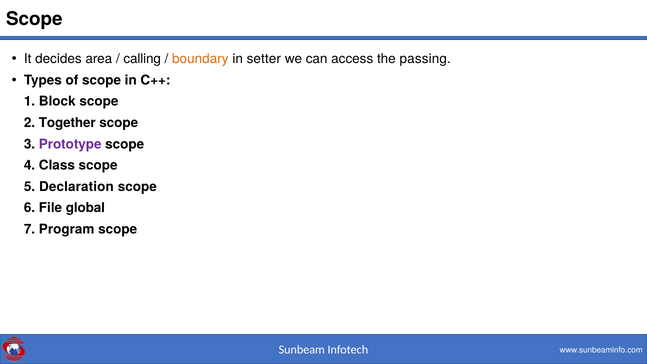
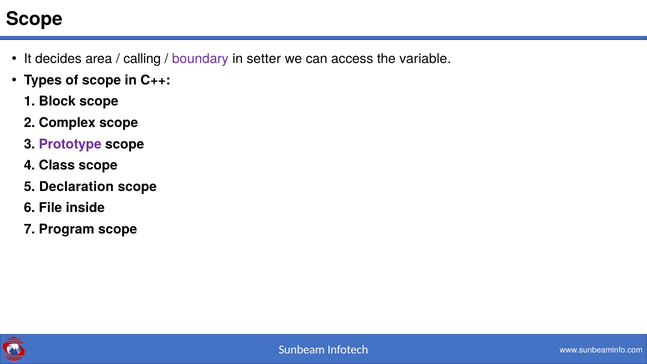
boundary colour: orange -> purple (200, 59)
passing: passing -> variable (425, 59)
Together: Together -> Complex (67, 123)
global: global -> inside (85, 208)
